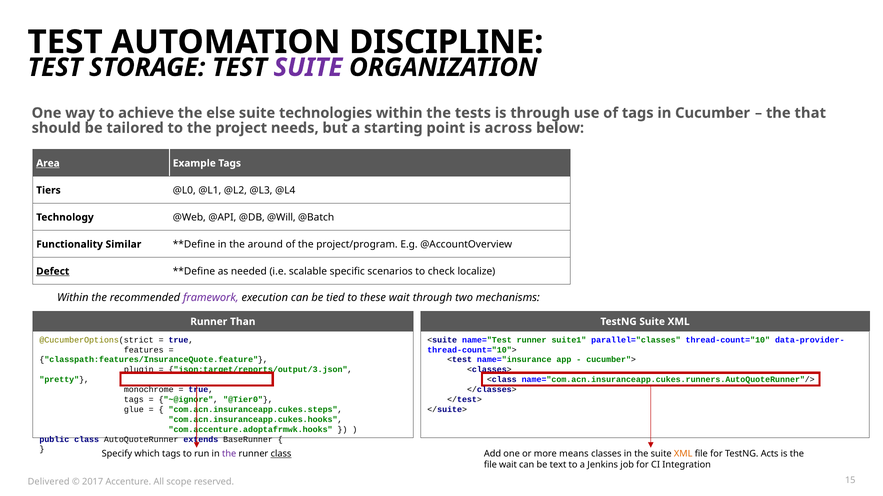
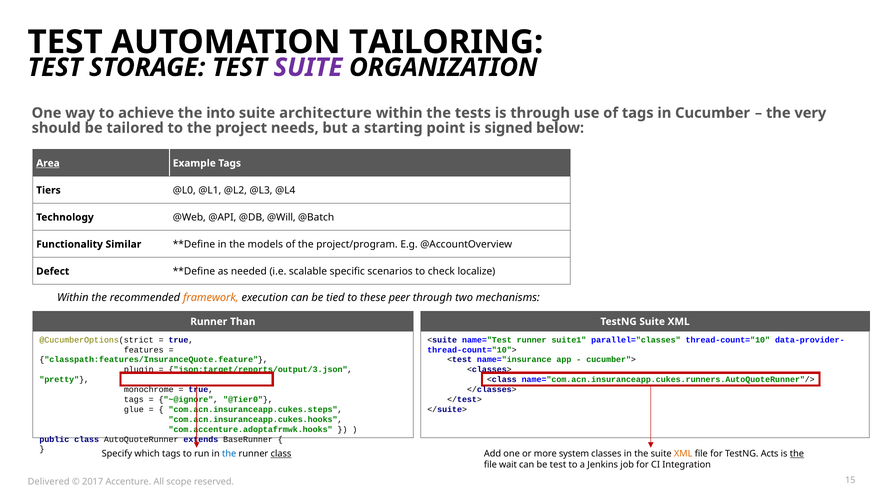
DISCIPLINE: DISCIPLINE -> TAILORING (446, 42)
else: else -> into (221, 113)
technologies: technologies -> architecture (325, 113)
that: that -> very (810, 113)
across: across -> signed (508, 128)
around: around -> models (265, 245)
Defect underline: present -> none (53, 272)
framework colour: purple -> orange (211, 298)
these wait: wait -> peer (399, 298)
the colour: purple -> blue (229, 454)
means: means -> system (574, 454)
the underline: none -> present (797, 454)
be text: text -> test (558, 466)
